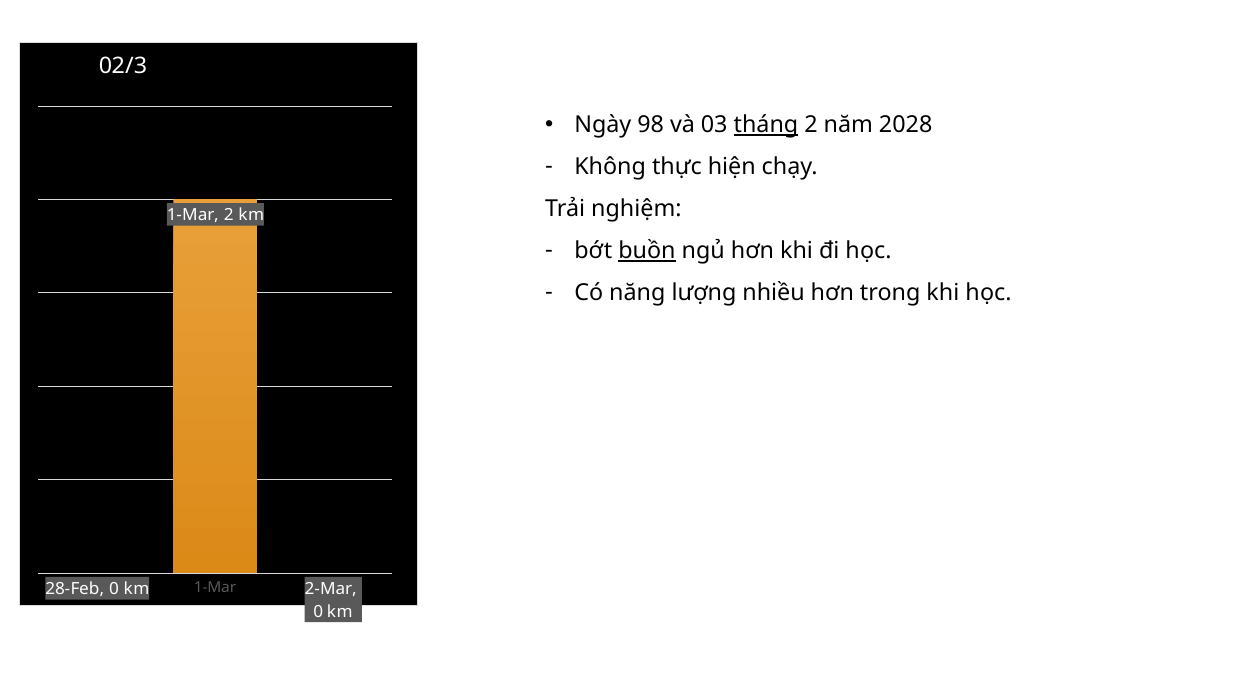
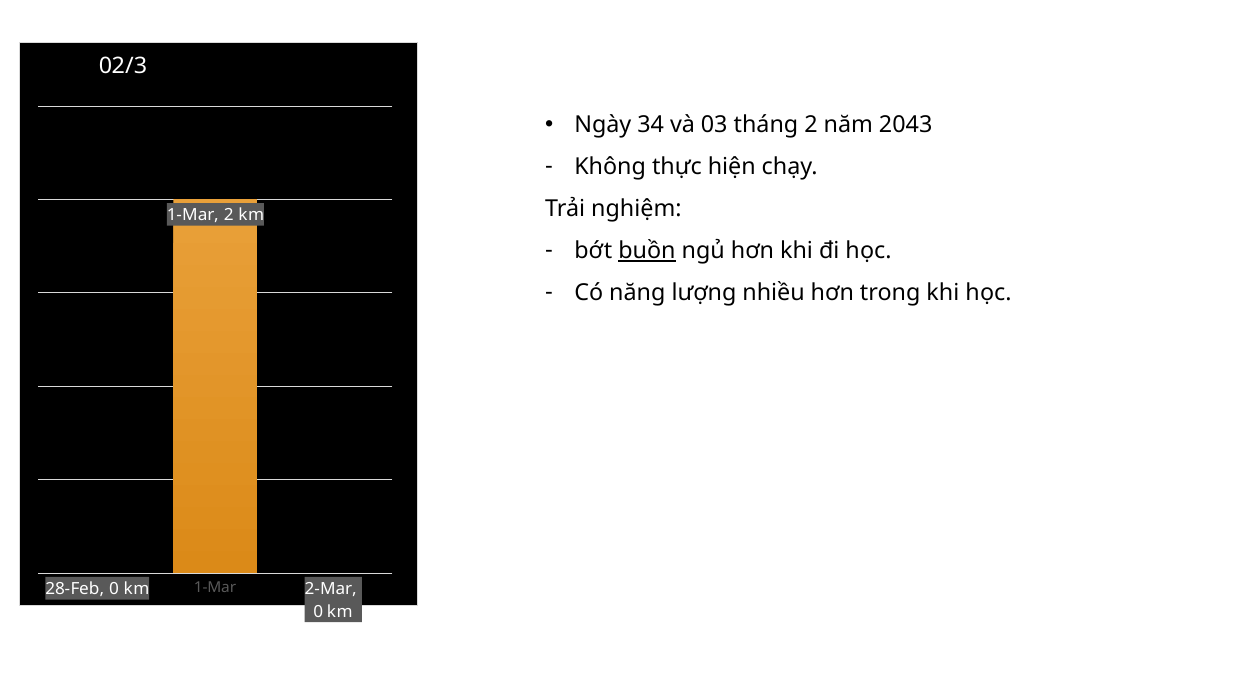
98: 98 -> 34 (651, 125)
tháng underline: present -> none (766, 125)
2028: 2028 -> 2043 (906, 125)
